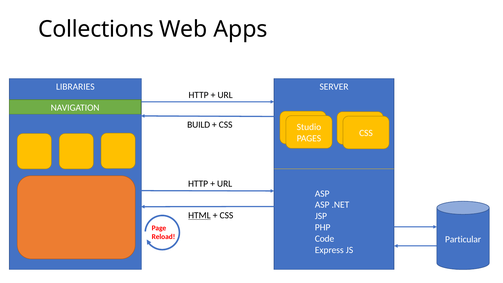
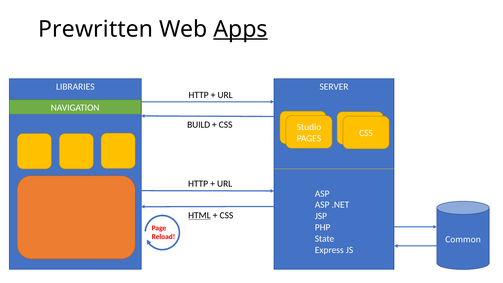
Collections: Collections -> Prewritten (96, 29)
Apps underline: none -> present (241, 29)
Code: Code -> State (325, 239)
Particular: Particular -> Common (463, 239)
